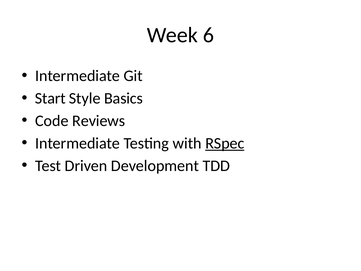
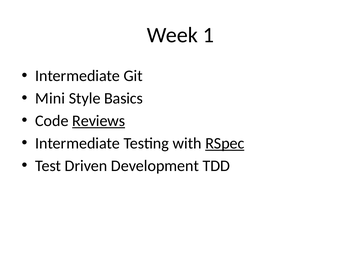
6: 6 -> 1 (208, 35)
Start: Start -> Mini (50, 98)
Reviews underline: none -> present (99, 121)
